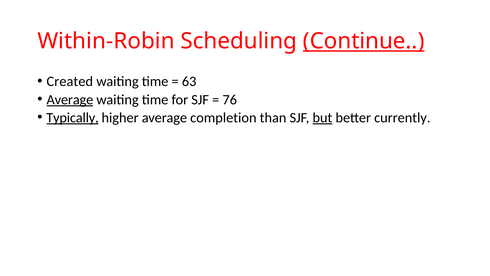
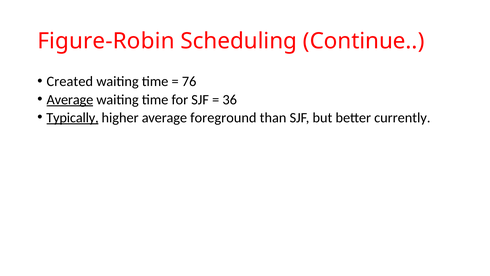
Within-Robin: Within-Robin -> Figure-Robin (106, 41)
Continue underline: present -> none (364, 41)
63: 63 -> 76 (189, 81)
76: 76 -> 36 (230, 99)
completion: completion -> foreground (223, 117)
but underline: present -> none (322, 117)
